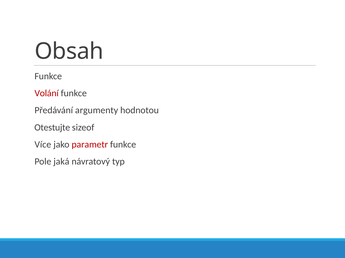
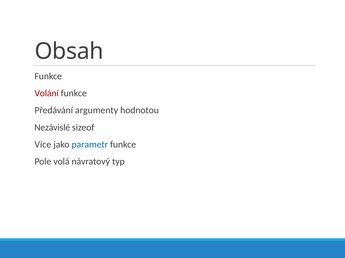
Otestujte: Otestujte -> Nezávislé (52, 128)
parametr colour: red -> blue (90, 145)
jaká: jaká -> volá (61, 162)
